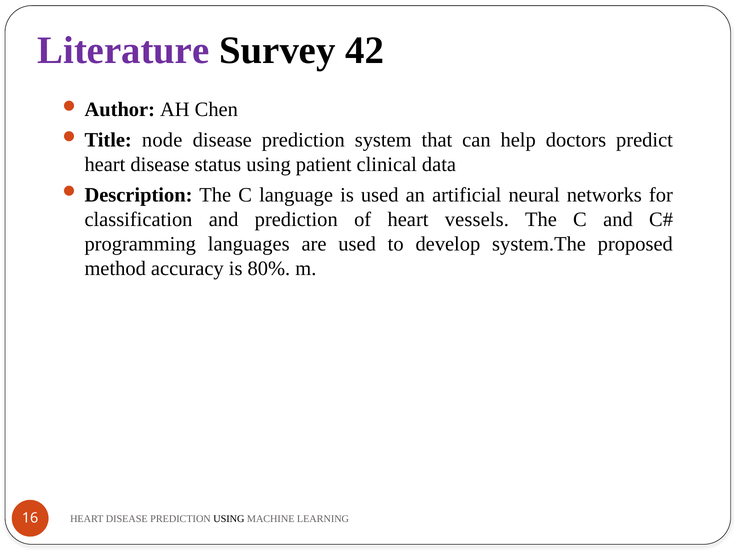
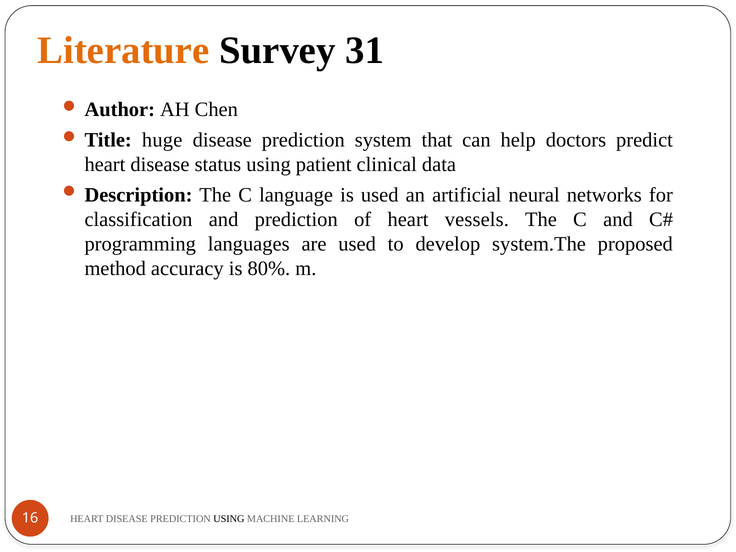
Literature colour: purple -> orange (123, 50)
42: 42 -> 31 (365, 50)
node: node -> huge (162, 140)
